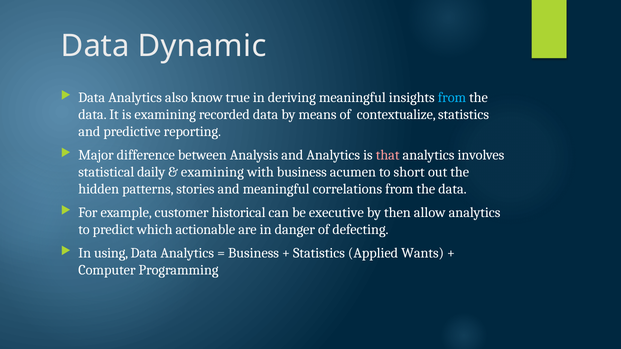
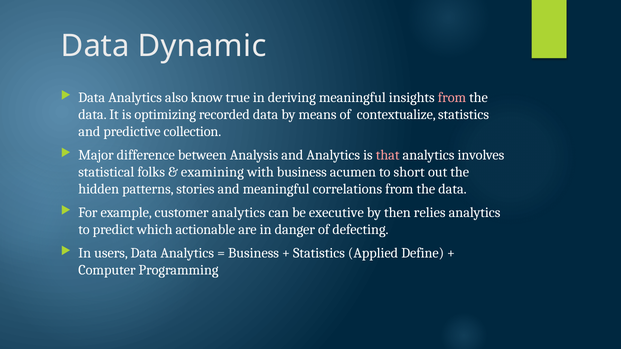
from colour: light blue -> pink (452, 97)
is examining: examining -> optimizing (165, 115)
reporting: reporting -> collection (192, 132)
daily: daily -> folks (151, 172)
customer historical: historical -> analytics (238, 213)
allow: allow -> relies (430, 213)
using: using -> users (111, 253)
Wants: Wants -> Define (423, 253)
